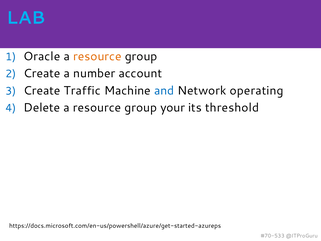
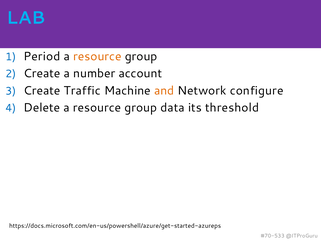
Oracle: Oracle -> Period (42, 56)
and colour: blue -> orange (164, 90)
operating: operating -> configure (257, 90)
your: your -> data (173, 108)
